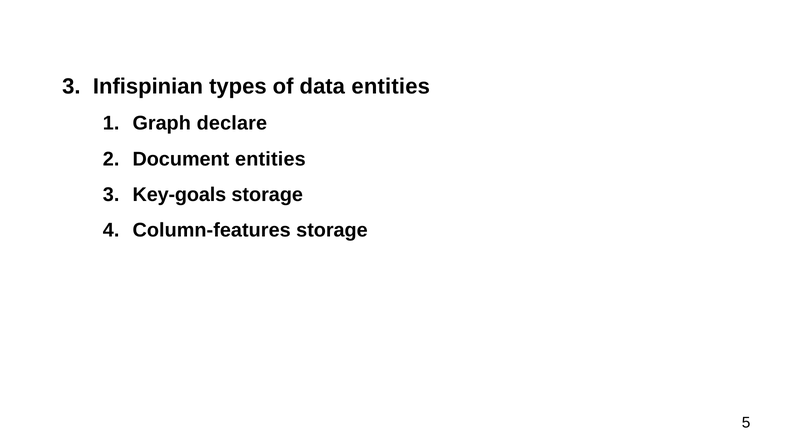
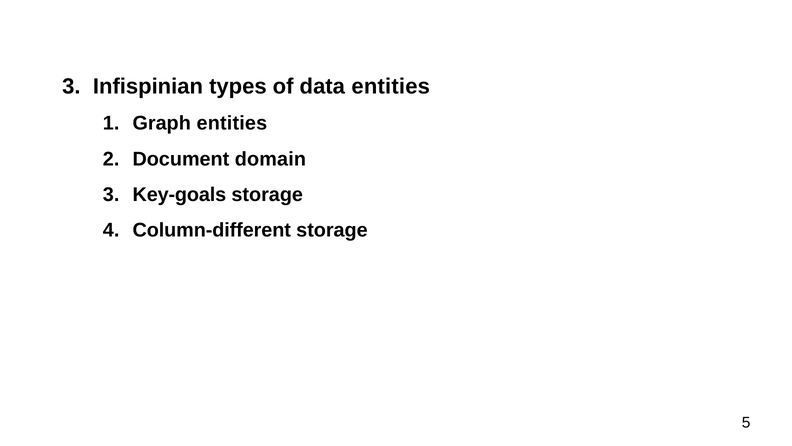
Graph declare: declare -> entities (232, 123)
Document entities: entities -> domain (270, 159)
Column-features: Column-features -> Column-different (212, 230)
